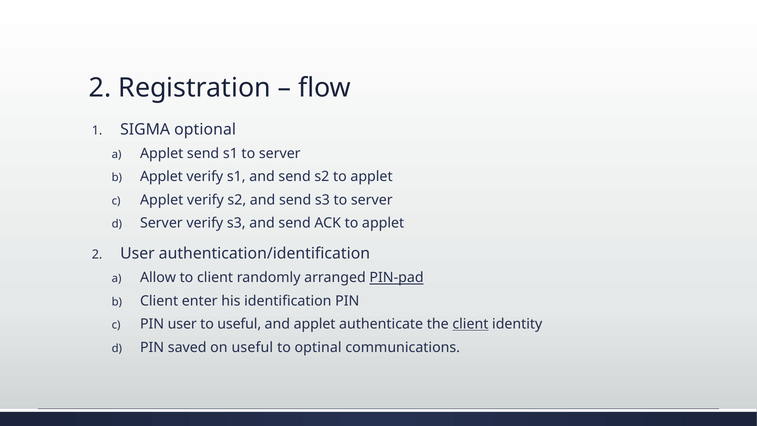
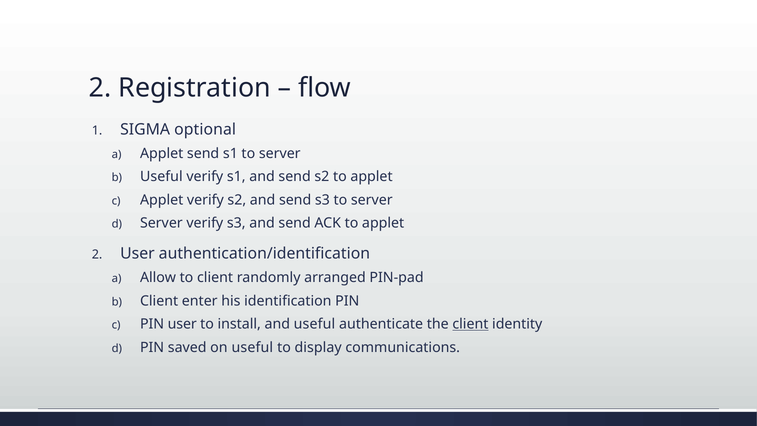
Applet: Applet -> Useful (161, 177)
PIN-pad underline: present -> none (397, 278)
to useful: useful -> install (239, 324)
and applet: applet -> useful (314, 324)
optinal: optinal -> display (318, 347)
